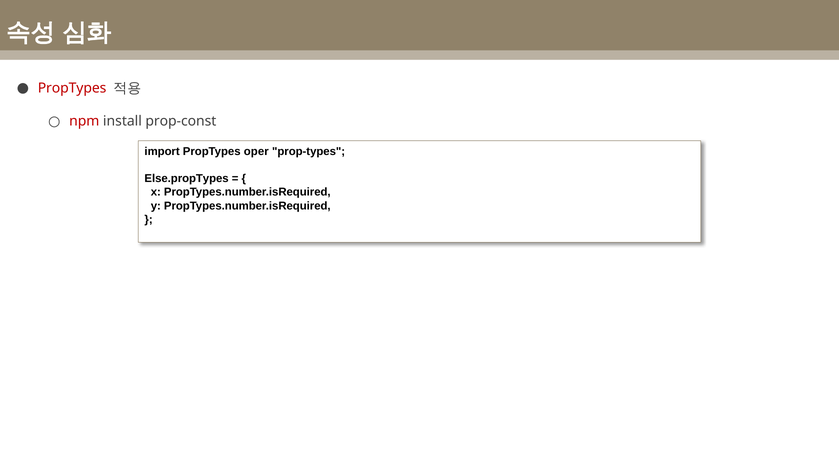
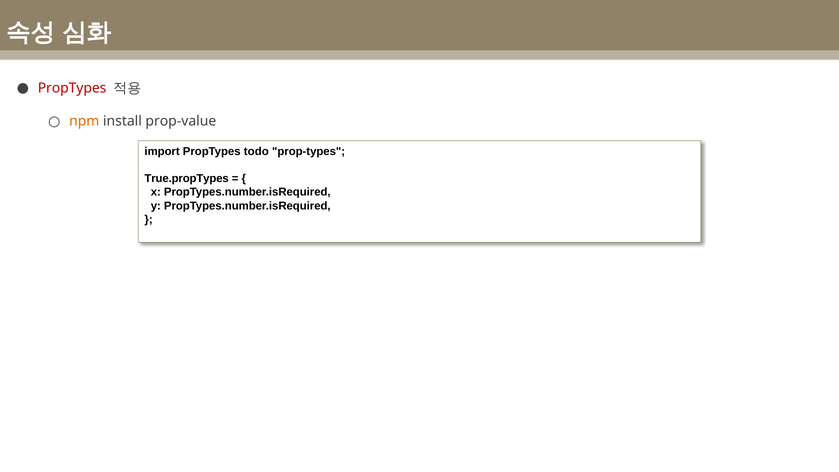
npm colour: red -> orange (84, 121)
prop-const: prop-const -> prop-value (181, 121)
oper: oper -> todo (256, 151)
Else.propTypes: Else.propTypes -> True.propTypes (187, 179)
